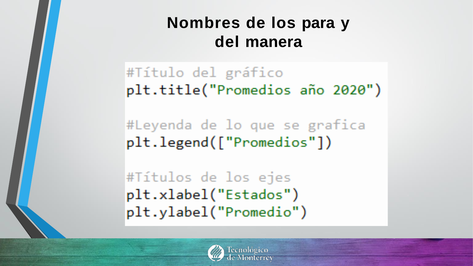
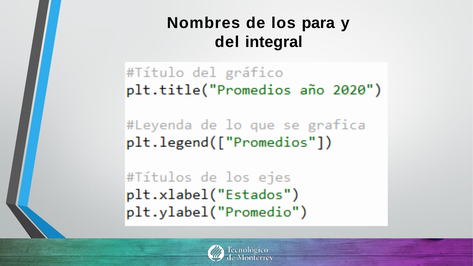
manera: manera -> integral (274, 42)
